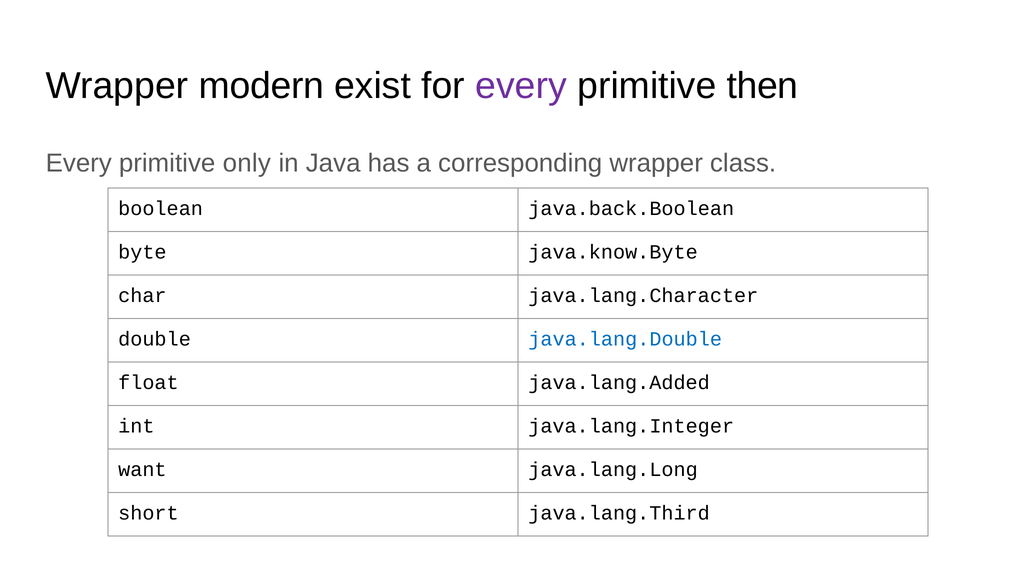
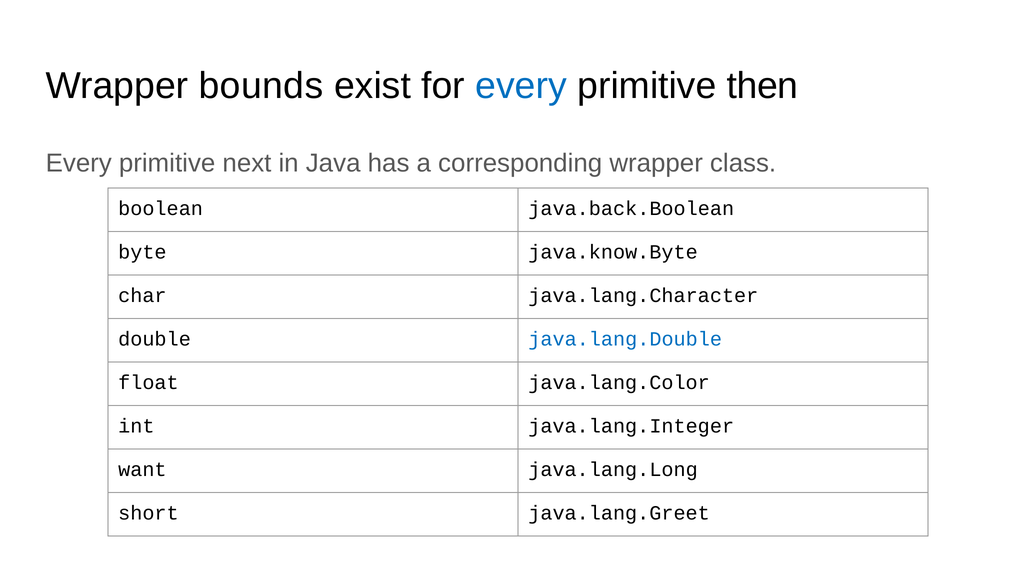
modern: modern -> bounds (261, 86)
every colour: purple -> blue (521, 86)
only: only -> next (247, 163)
java.lang.Added: java.lang.Added -> java.lang.Color (619, 382)
java.lang.Third: java.lang.Third -> java.lang.Greet (619, 513)
